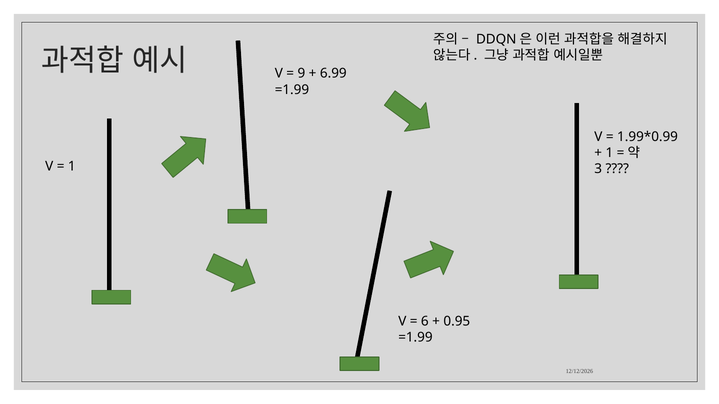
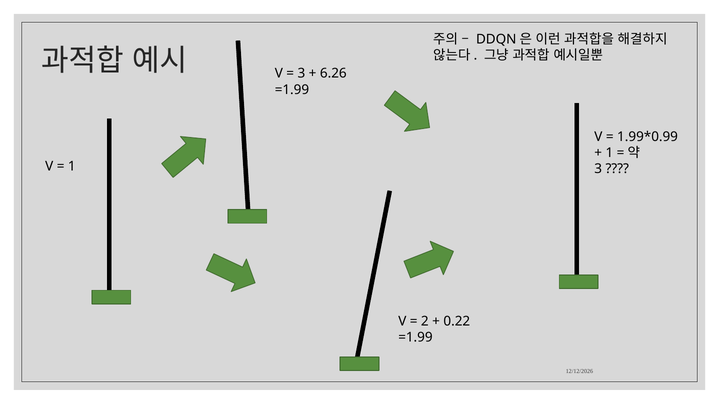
9: 9 -> 3 (301, 74)
6.99: 6.99 -> 6.26 (333, 74)
6: 6 -> 2 (425, 322)
0.95: 0.95 -> 0.22 (457, 322)
